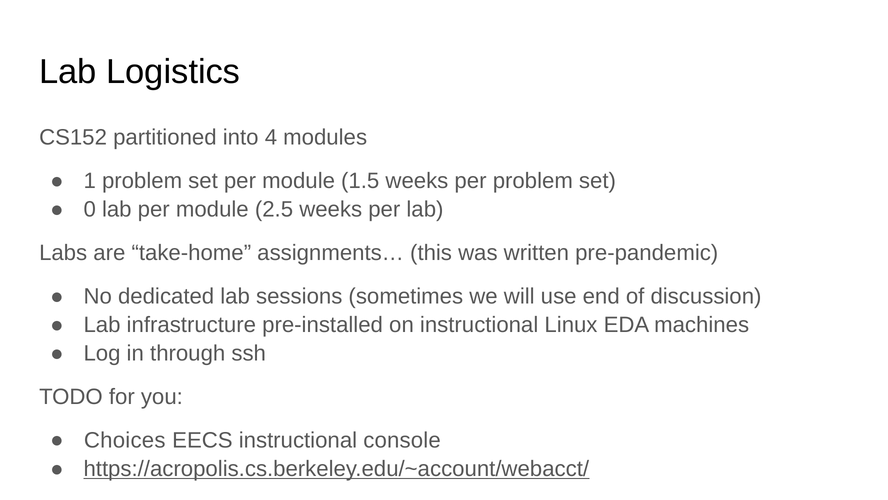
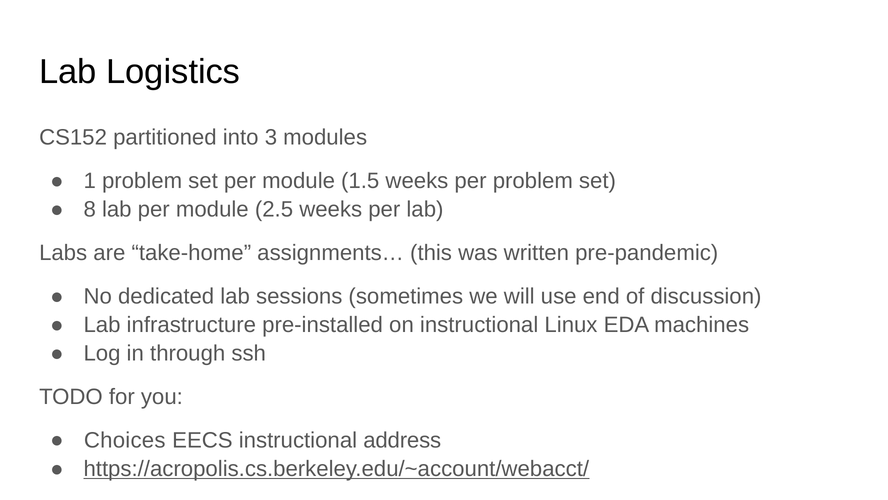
4: 4 -> 3 (271, 137)
0: 0 -> 8 (90, 209)
console: console -> address (402, 440)
